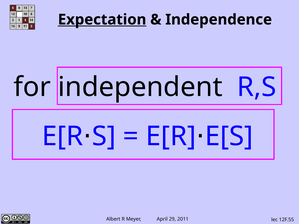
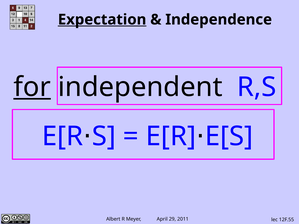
for underline: none -> present (32, 87)
